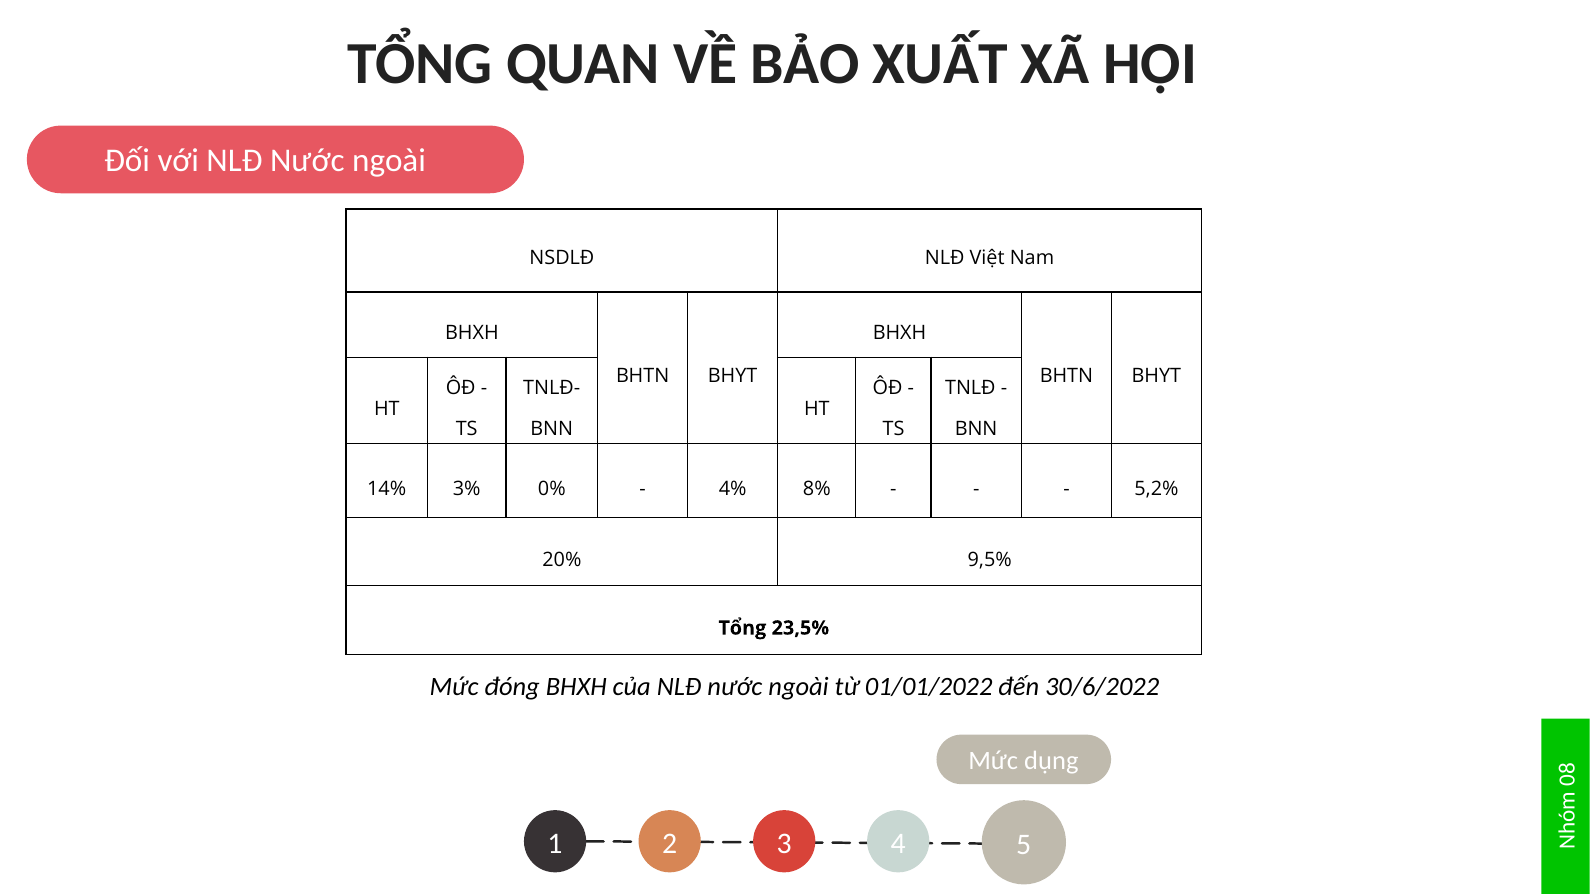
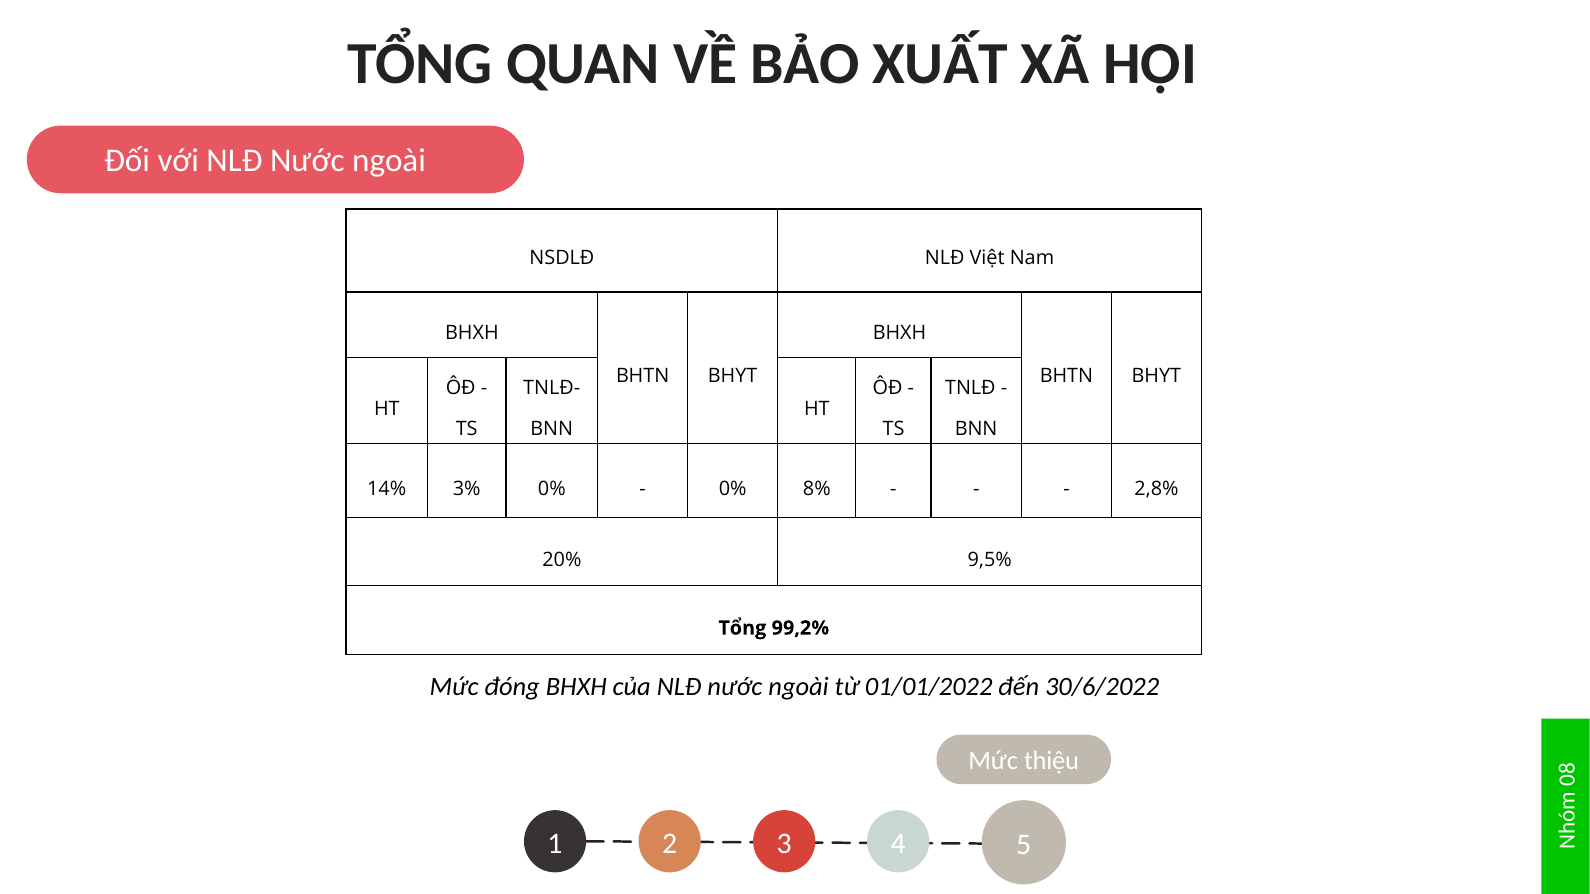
4%: 4% -> 0% (733, 489)
5,2%: 5,2% -> 2,8% (1157, 489)
23,5%: 23,5% -> 99,2% (800, 628)
dụng: dụng -> thiệu (1052, 761)
